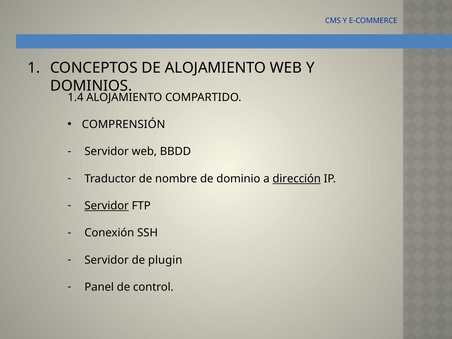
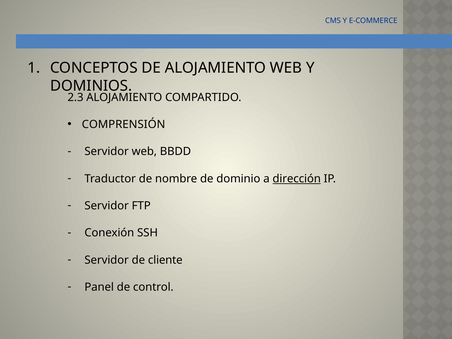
1.4: 1.4 -> 2.3 (76, 97)
Servidor underline: present -> none (107, 206)
plugin: plugin -> cliente (165, 260)
